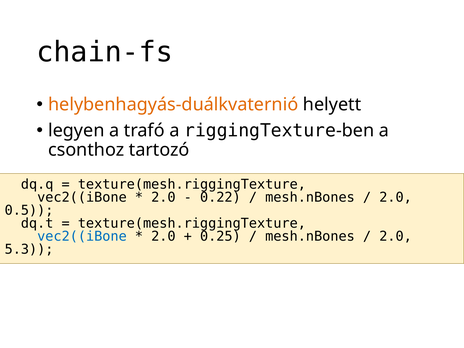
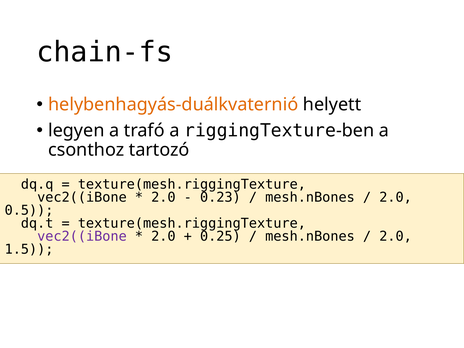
0.22: 0.22 -> 0.23 (220, 197)
vec2((iBone colour: blue -> purple (82, 236)
5.3: 5.3 -> 1.5 (29, 249)
